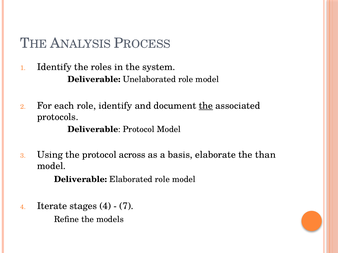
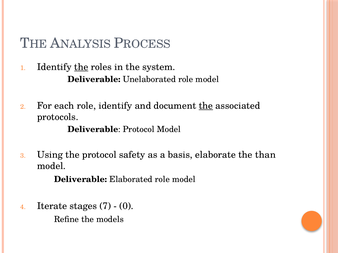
the underline: none -> present (81, 67)
across: across -> safety (132, 155)
stages 4: 4 -> 7 (105, 206)
7: 7 -> 0 (126, 206)
